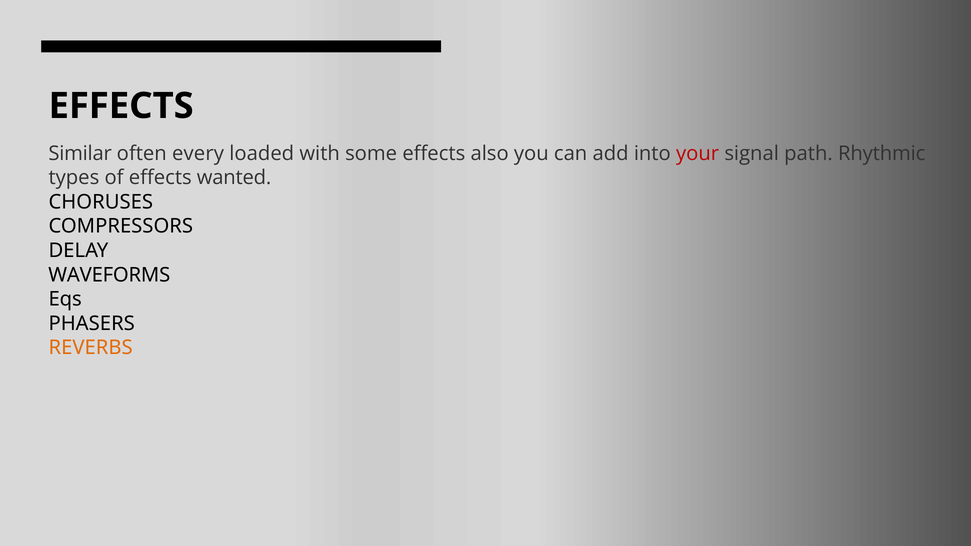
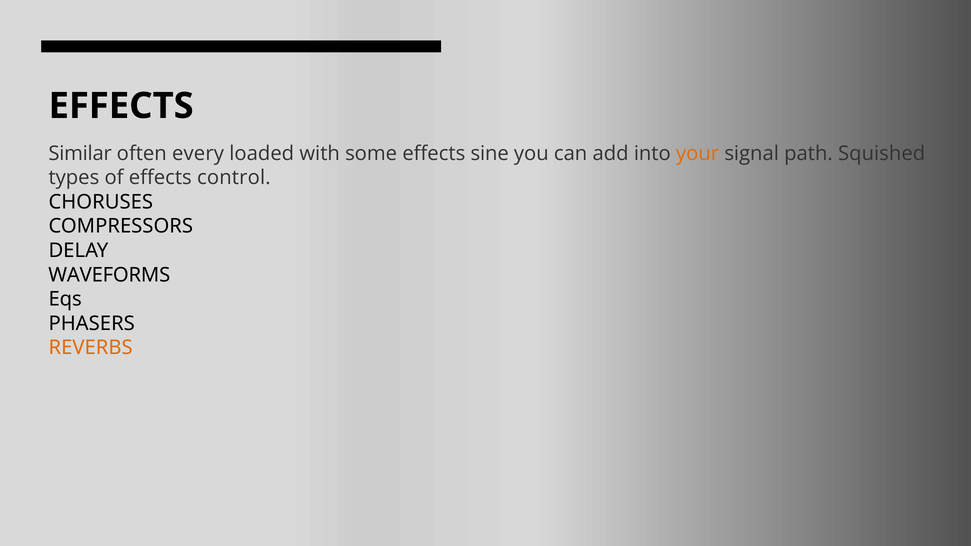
also: also -> sine (490, 153)
your colour: red -> orange (698, 153)
Rhythmic: Rhythmic -> Squished (882, 153)
wanted: wanted -> control (234, 178)
